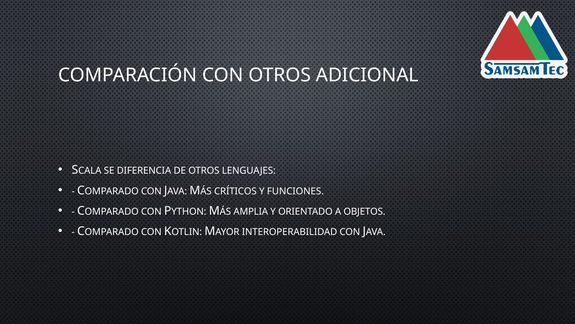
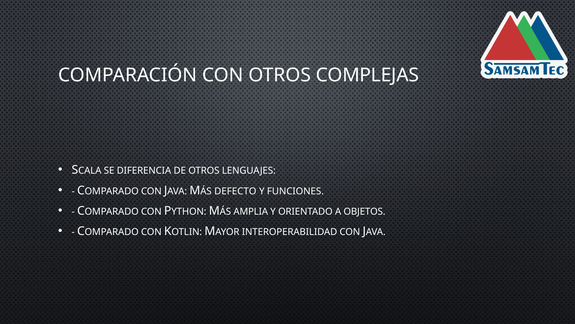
ADICIONAL: ADICIONAL -> COMPLEJAS (367, 75)
CRÍTICOS: CRÍTICOS -> DEFECTO (235, 191)
